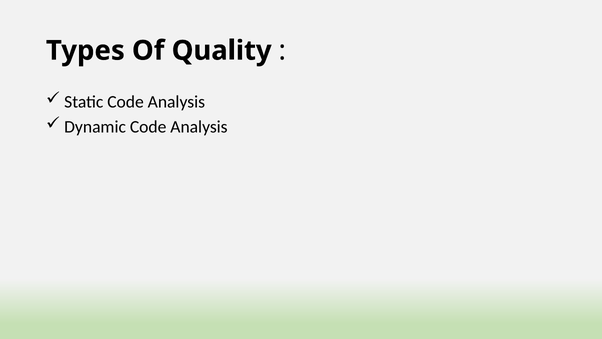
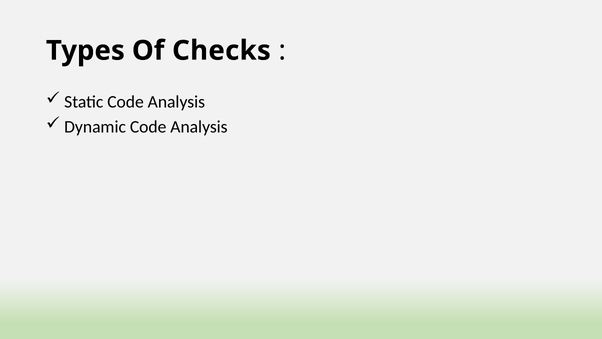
Quality: Quality -> Checks (221, 51)
